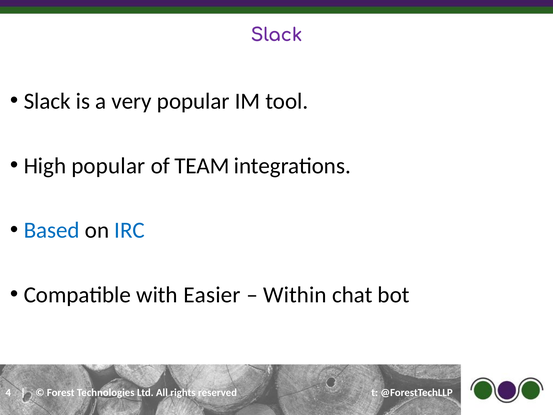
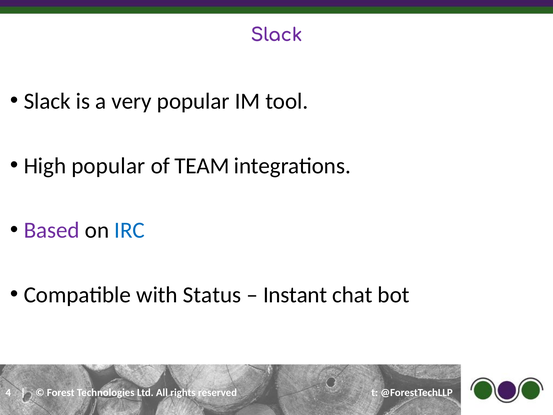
Based colour: blue -> purple (52, 230)
Easier: Easier -> Status (212, 295)
Within: Within -> Instant (295, 295)
